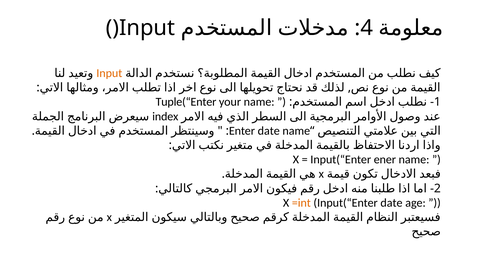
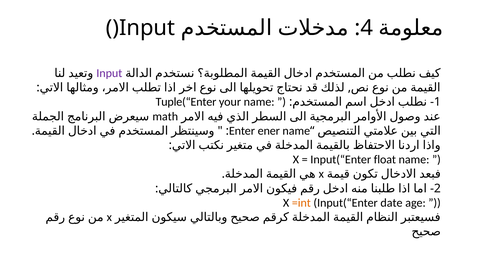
Input colour: orange -> purple (109, 73)
index: index -> math (165, 116)
Enter date: date -> ener (269, 131)
ener: ener -> float (385, 160)
